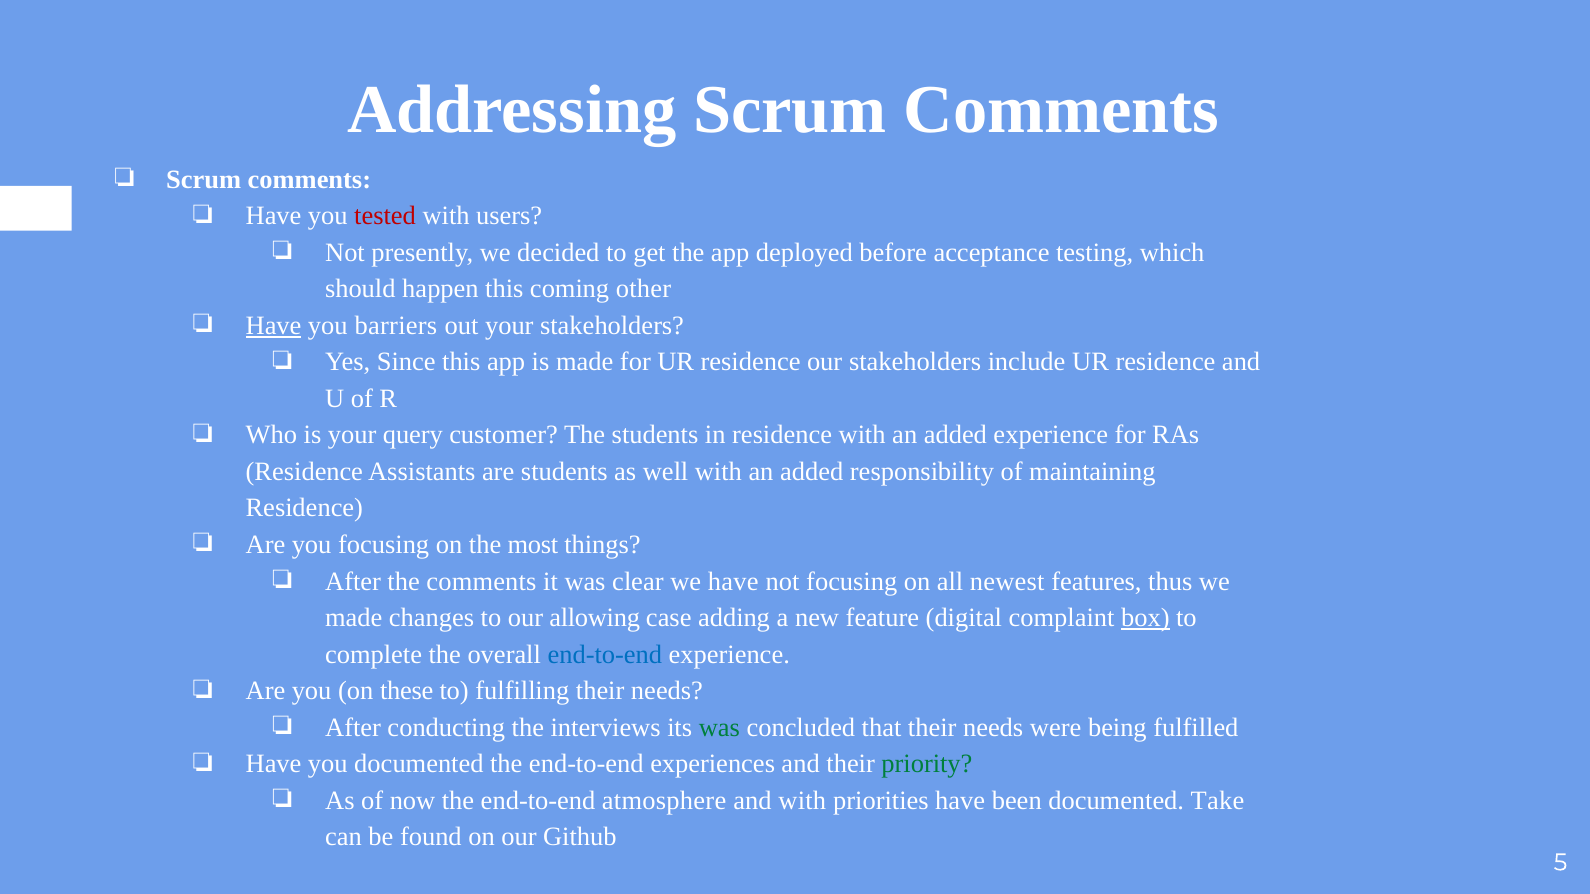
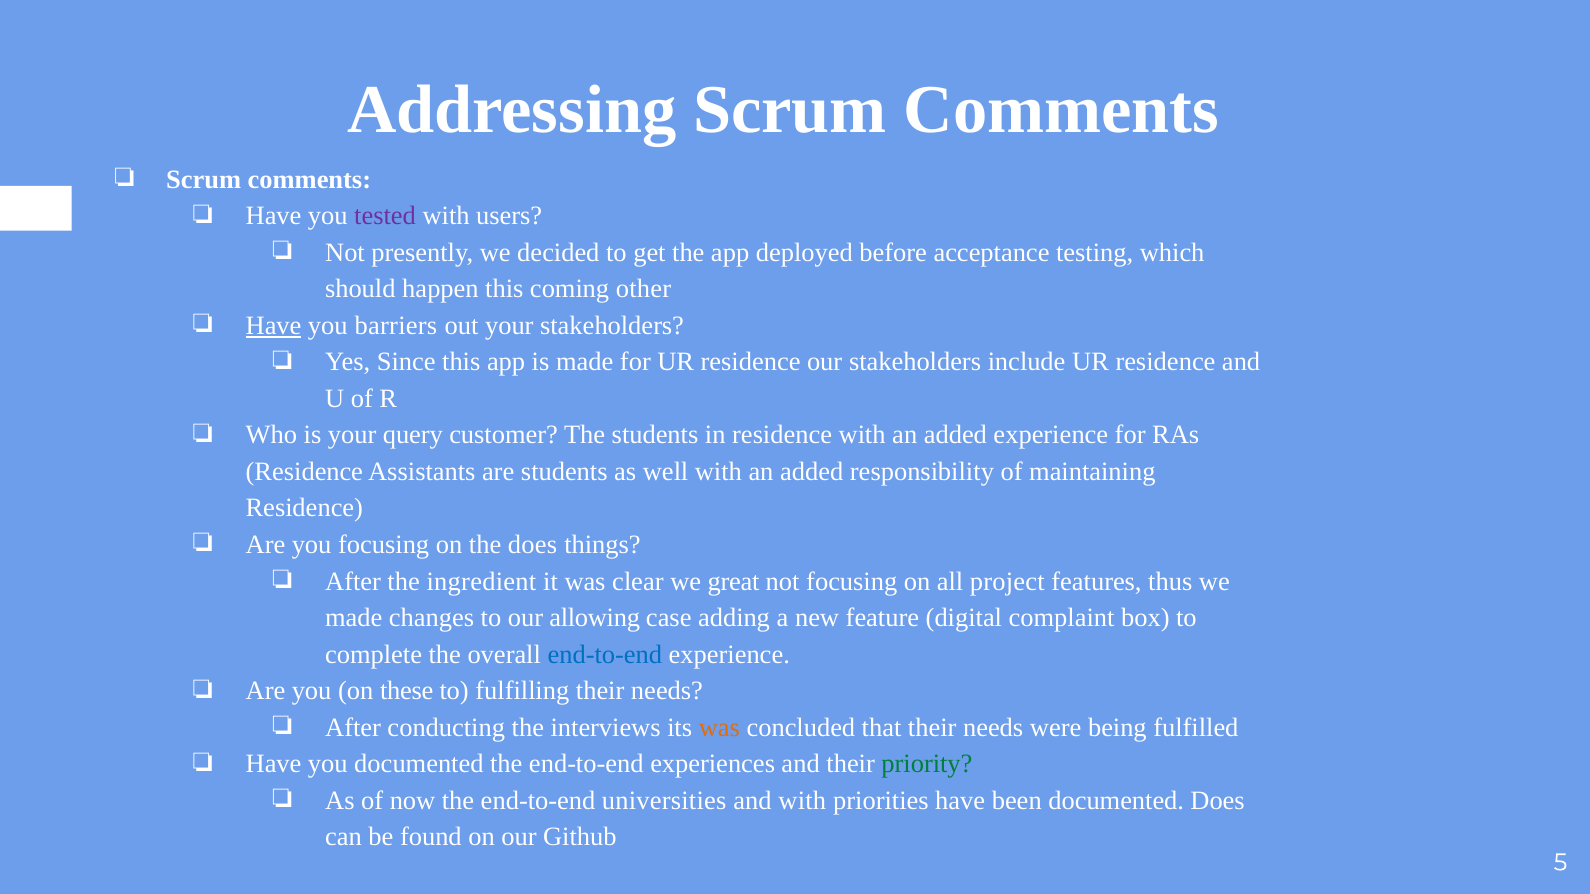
tested colour: red -> purple (385, 216)
the most: most -> does (533, 545)
the comments: comments -> ingredient (481, 582)
we have: have -> great (733, 582)
newest: newest -> project (1007, 582)
box underline: present -> none (1145, 618)
was colour: green -> orange (719, 728)
atmosphere: atmosphere -> universities (664, 801)
documented Take: Take -> Does (1218, 801)
